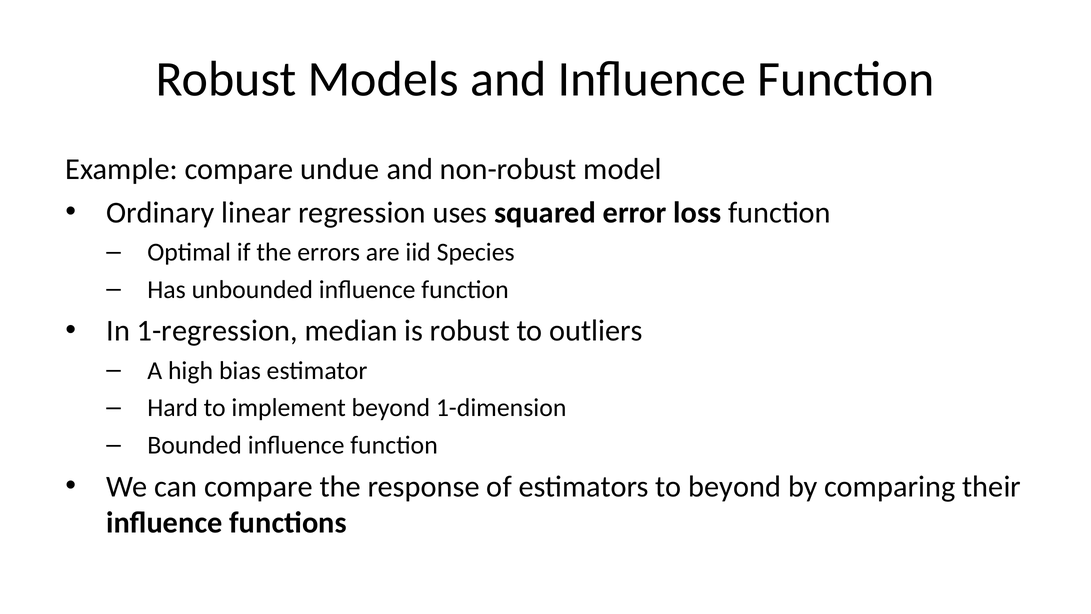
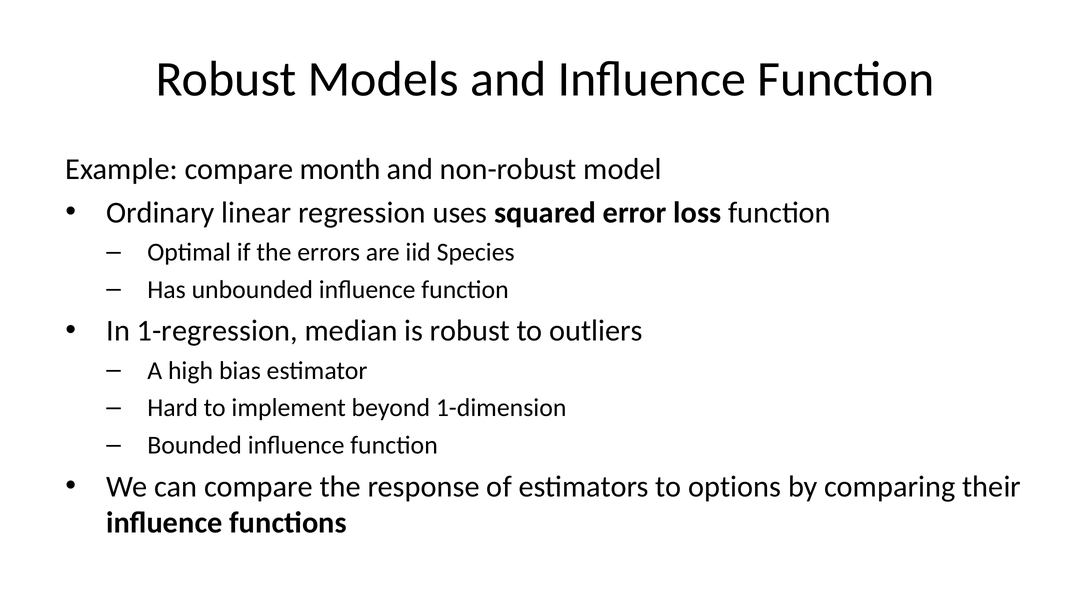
undue: undue -> month (340, 169)
to beyond: beyond -> options (735, 486)
